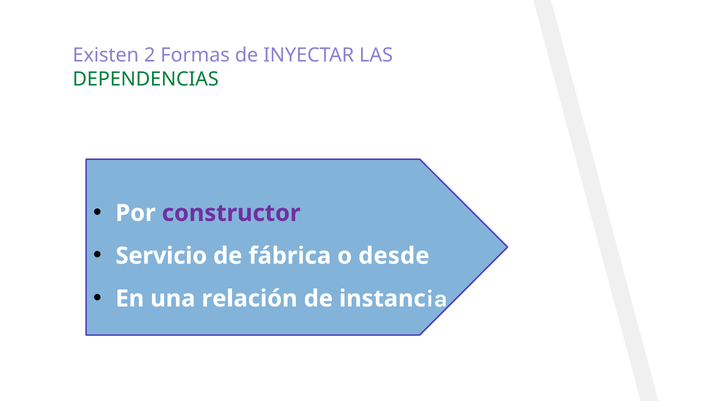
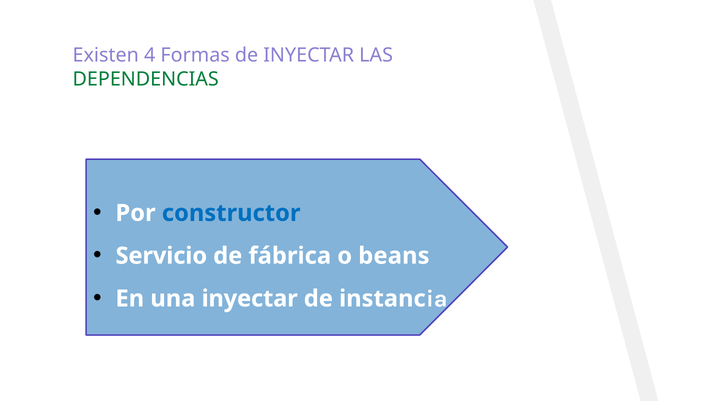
2: 2 -> 4 (150, 55)
constructor colour: purple -> blue (231, 213)
desde: desde -> beans (394, 256)
una relación: relación -> inyectar (250, 298)
